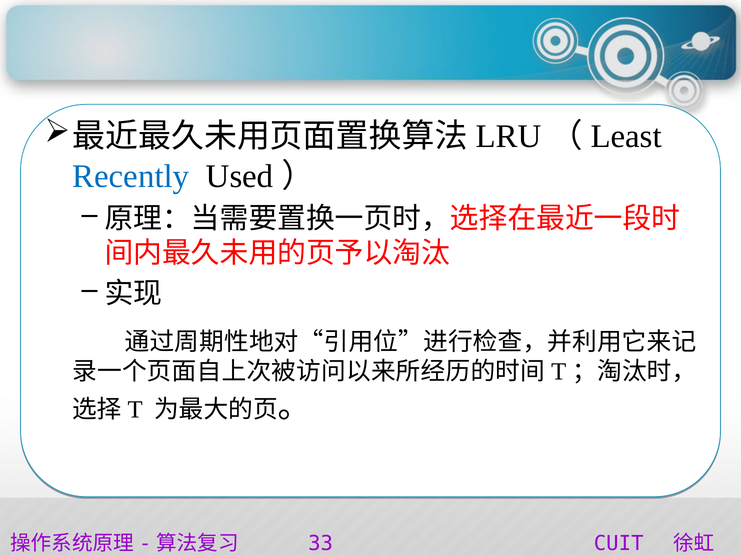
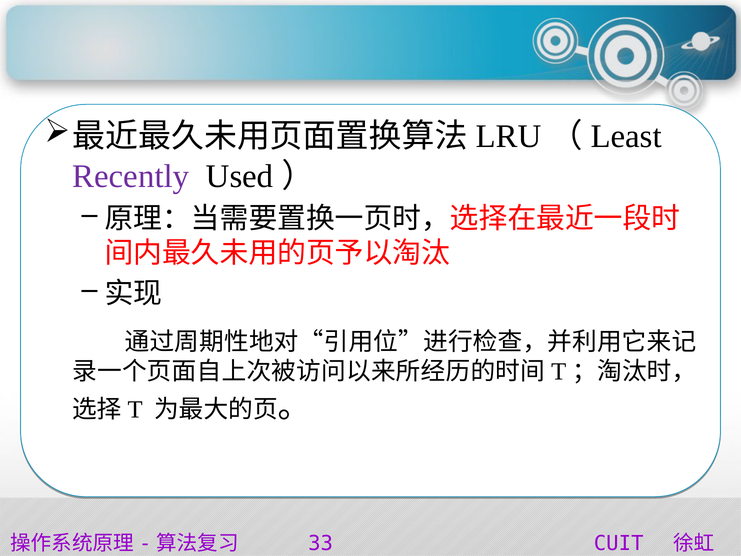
Recently colour: blue -> purple (131, 176)
